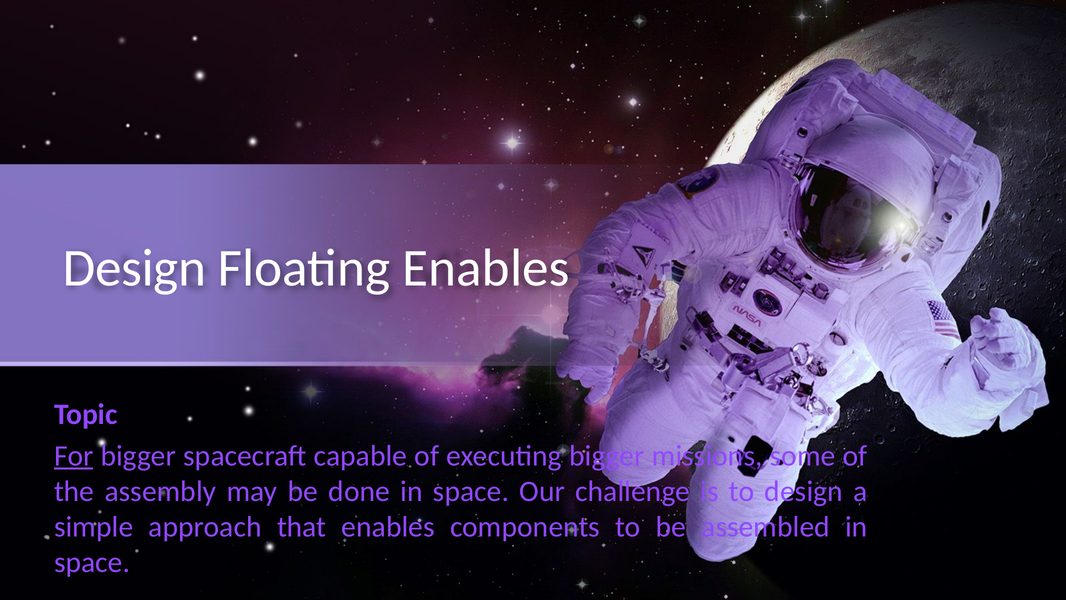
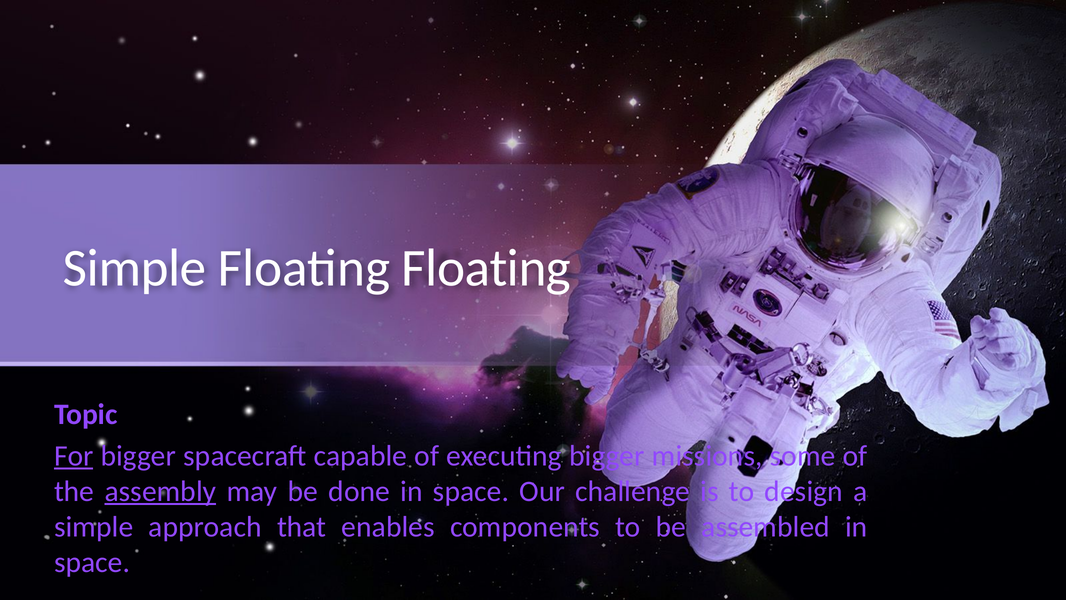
Design: Design -> Simple (135, 268)
Floating Enables: Enables -> Floating (486, 268)
assembly underline: none -> present (160, 491)
